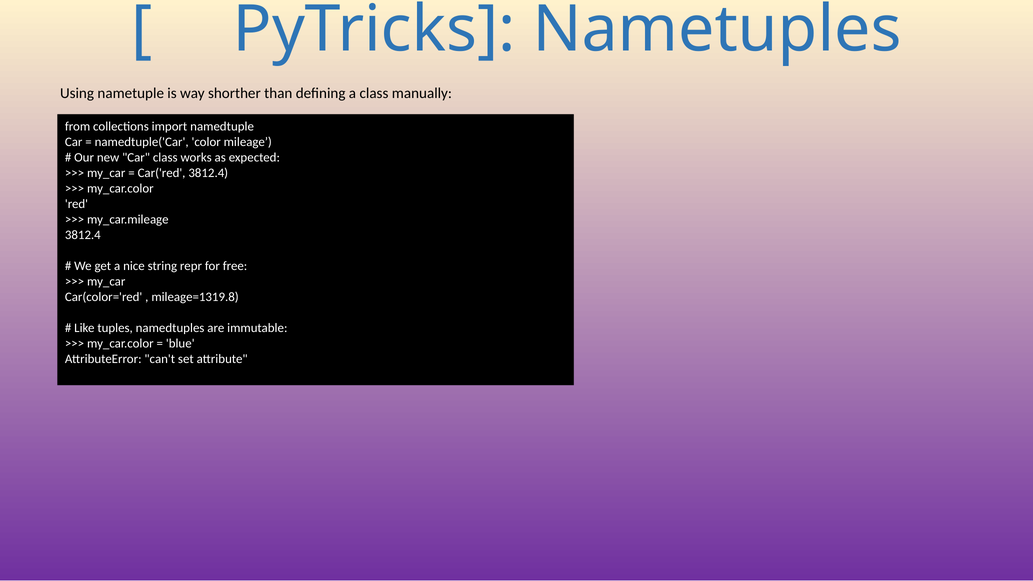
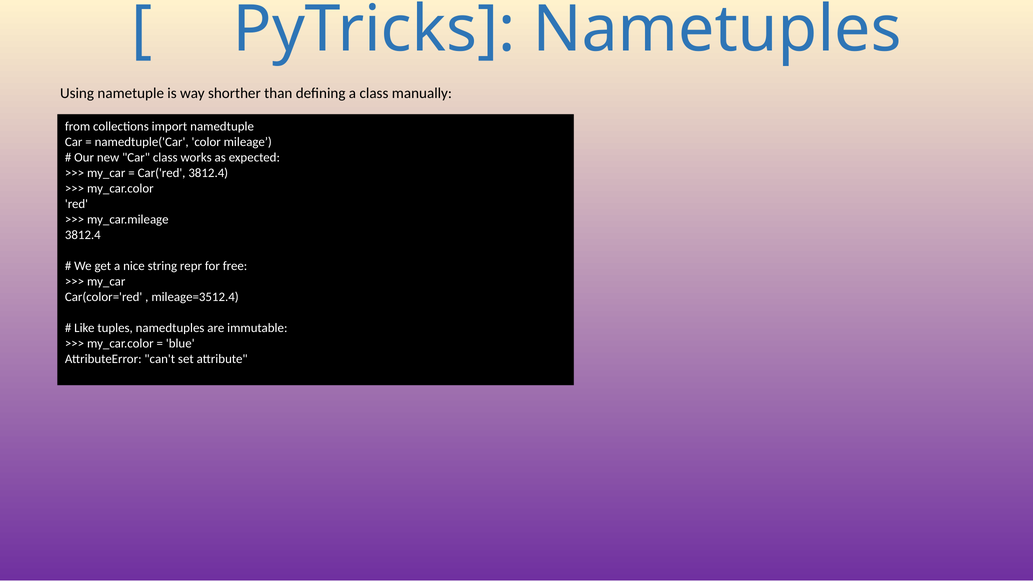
mileage=1319.8: mileage=1319.8 -> mileage=3512.4 (195, 297)
